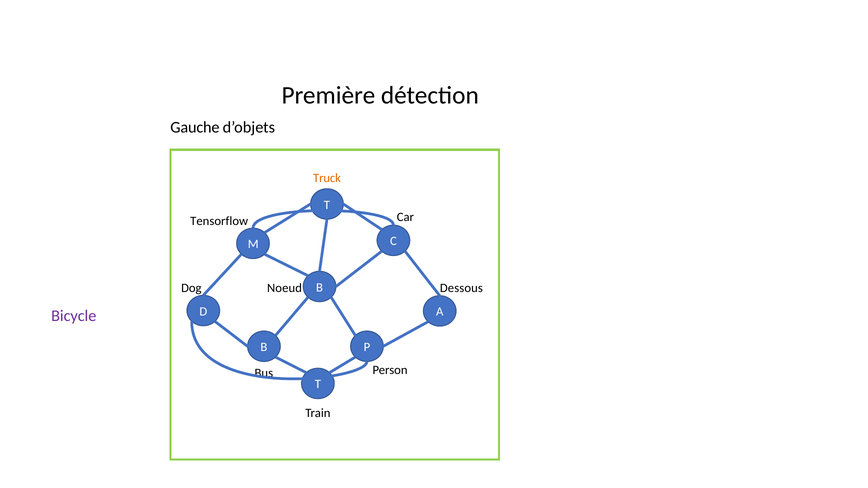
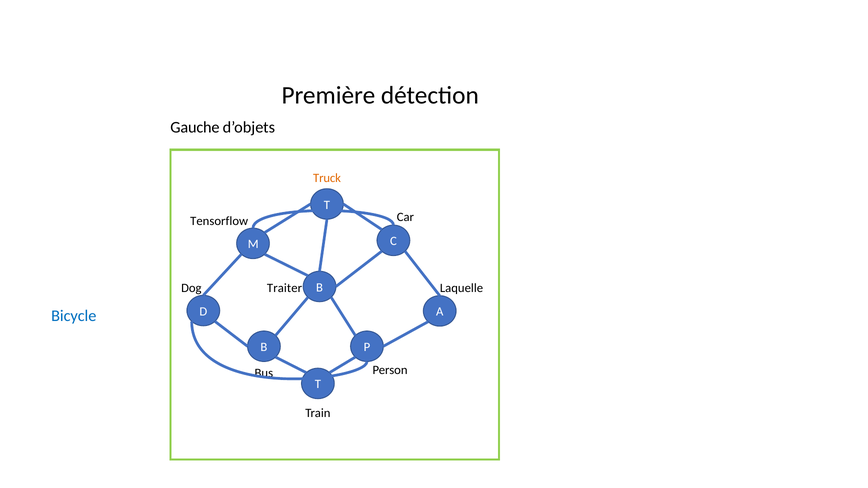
Noeud: Noeud -> Traiter (285, 288)
Dessous: Dessous -> Laquelle (461, 288)
Bicycle colour: purple -> blue (74, 316)
